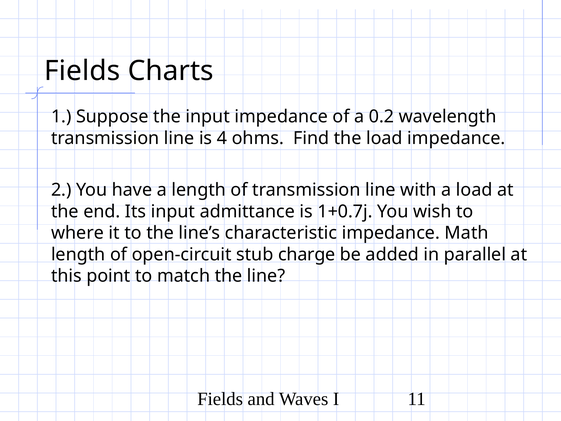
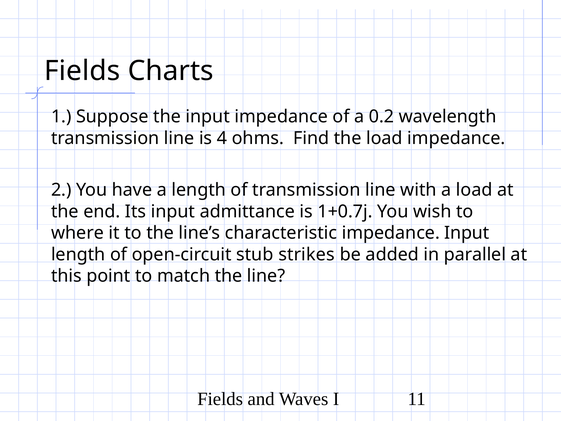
impedance Math: Math -> Input (467, 233)
charge: charge -> strikes (307, 254)
